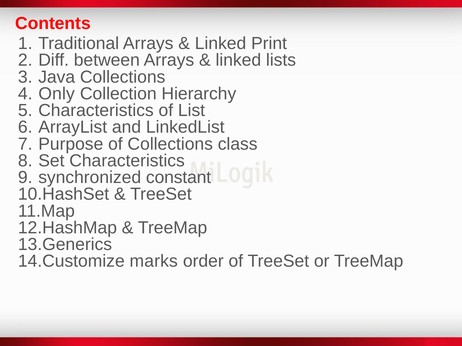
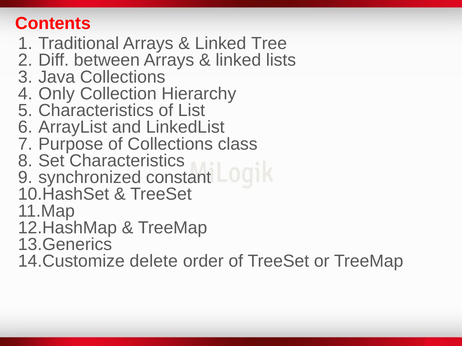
Print: Print -> Tree (269, 44)
marks: marks -> delete (154, 262)
